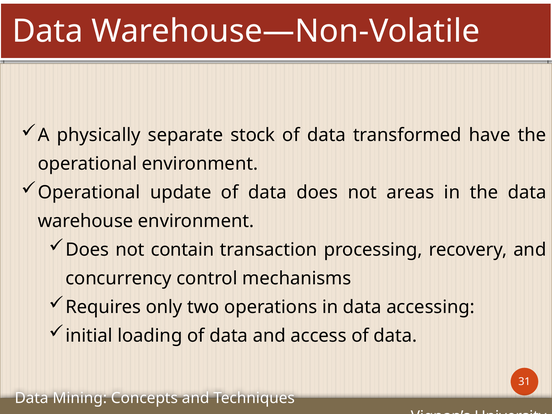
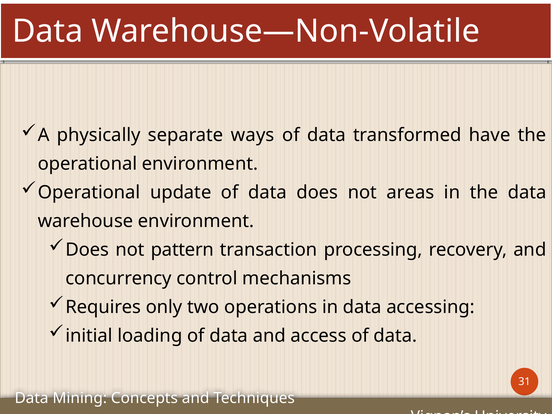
stock: stock -> ways (253, 135)
contain: contain -> pattern (182, 250)
